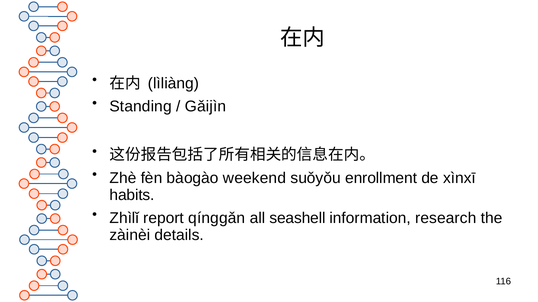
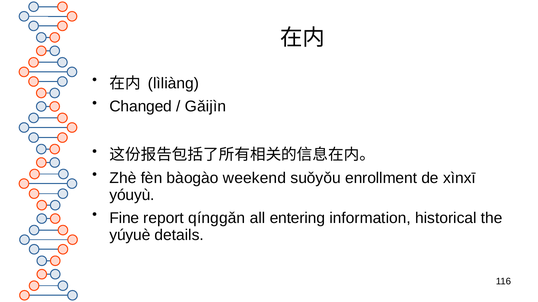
Standing: Standing -> Changed (141, 107)
habits: habits -> yóuyù (132, 195)
Zhìlǐ: Zhìlǐ -> Fine (124, 219)
seashell: seashell -> entering (297, 219)
research: research -> historical (446, 219)
zàinèi: zàinèi -> yúyuè (130, 235)
